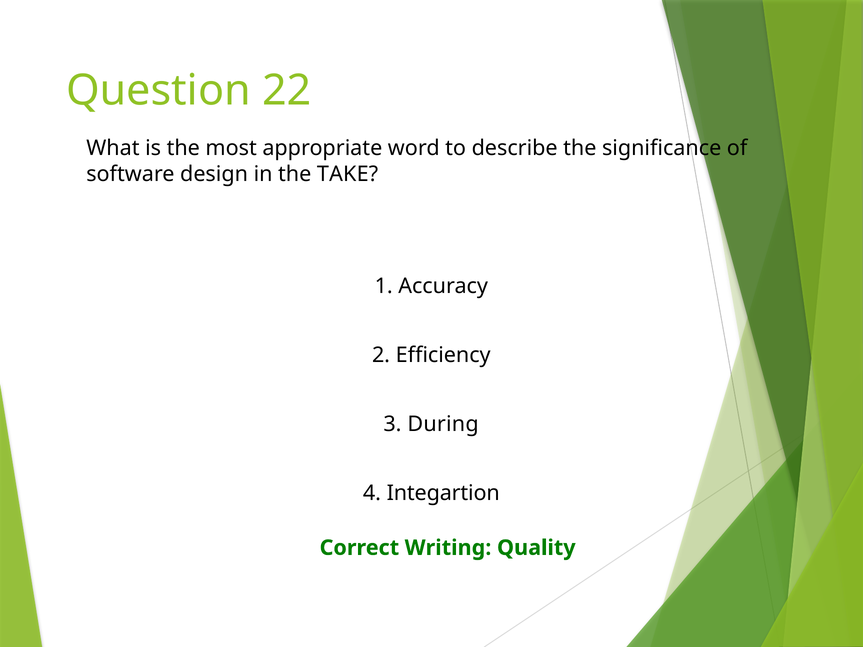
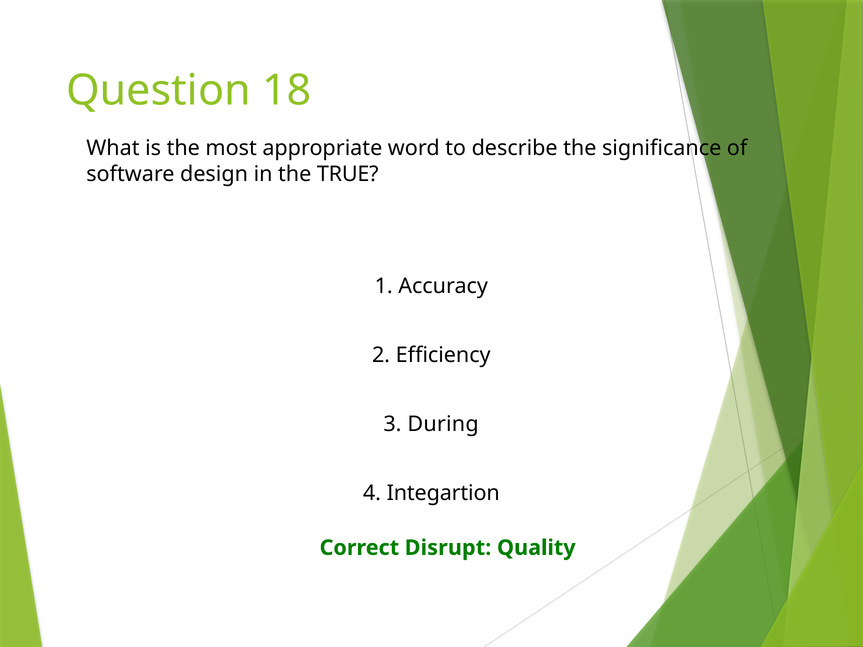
22: 22 -> 18 (287, 91)
TAKE: TAKE -> TRUE (348, 174)
Writing: Writing -> Disrupt (448, 548)
